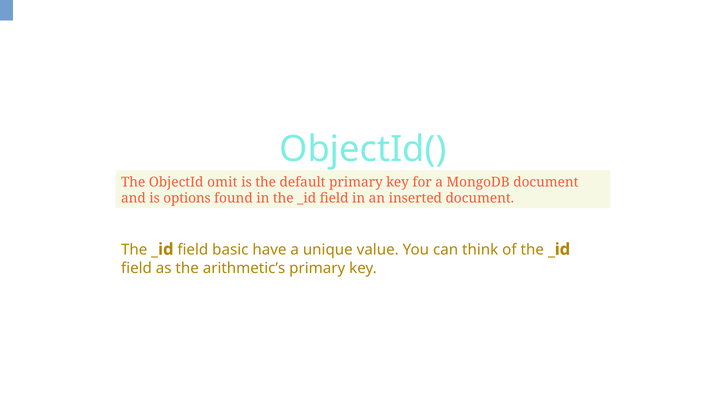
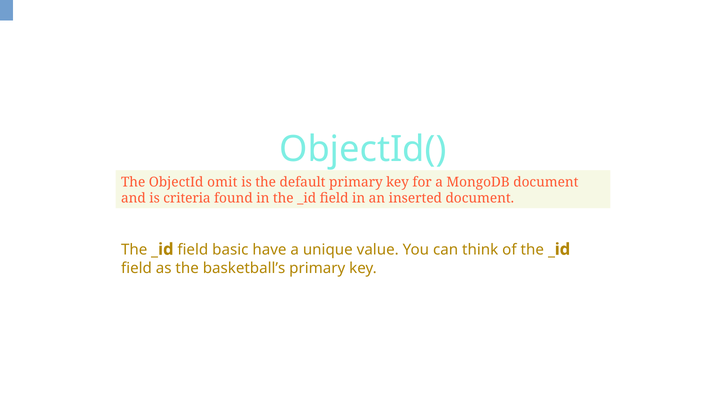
options: options -> criteria (187, 199)
arithmetic’s: arithmetic’s -> basketball’s (244, 268)
